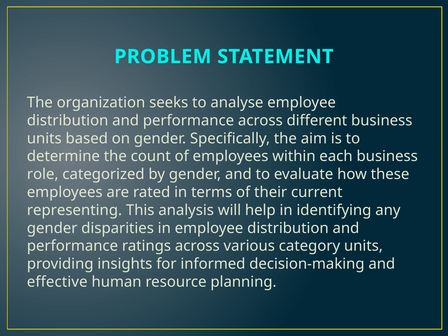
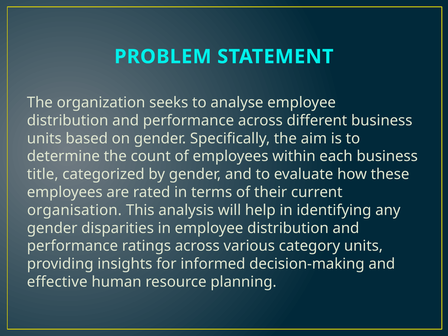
role: role -> title (43, 174)
representing: representing -> organisation (74, 210)
